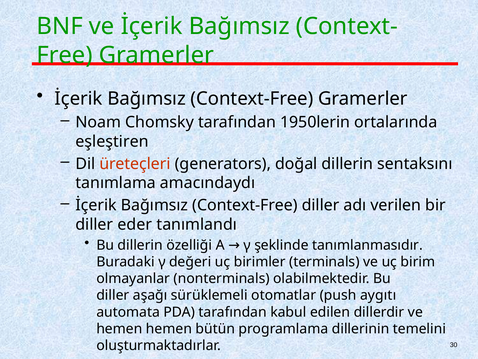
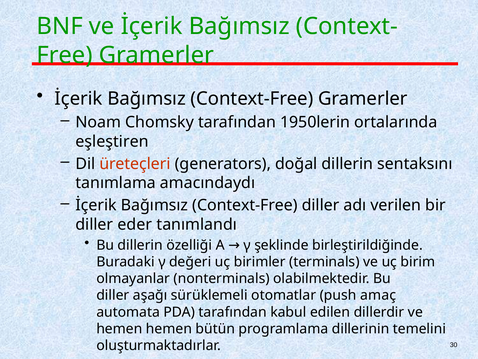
tanımlanmasıdır: tanımlanmasıdır -> birleştirildiğinde (367, 245)
aygıtı: aygıtı -> amaç (378, 295)
